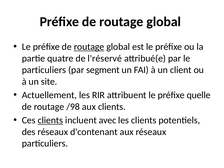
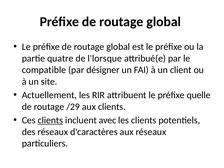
routage underline: present -> none (89, 47)
l'réservé: l'réservé -> l'lorsque (105, 58)
particuliers: particuliers -> compatible (44, 70)
segment: segment -> désigner (103, 70)
/98: /98 -> /29 (73, 107)
d'contenant: d'contenant -> d'caractères (94, 132)
